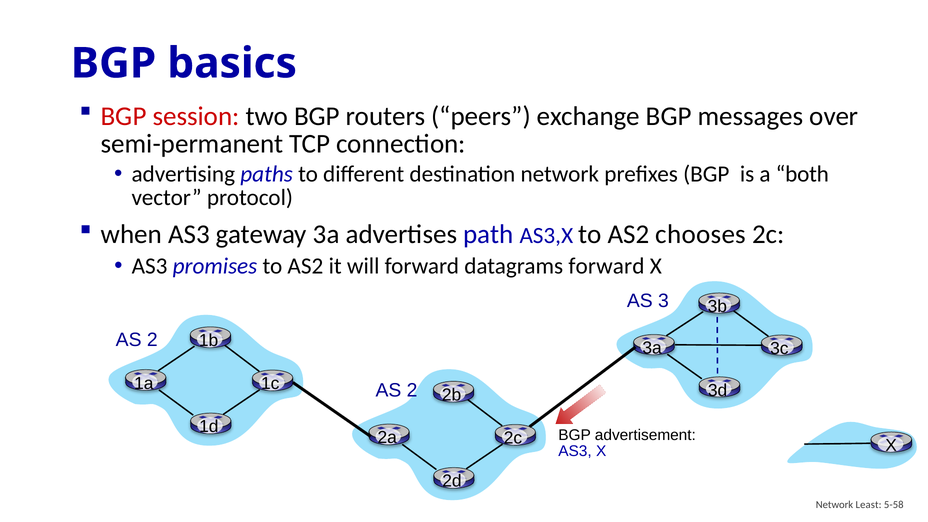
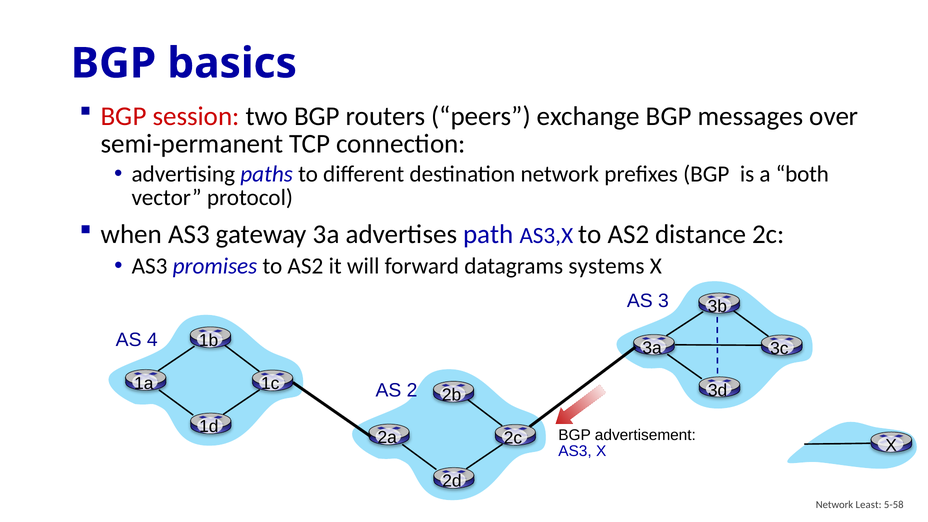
chooses: chooses -> distance (701, 234)
datagrams forward: forward -> systems (606, 266)
2: 2 -> 4 (152, 340)
